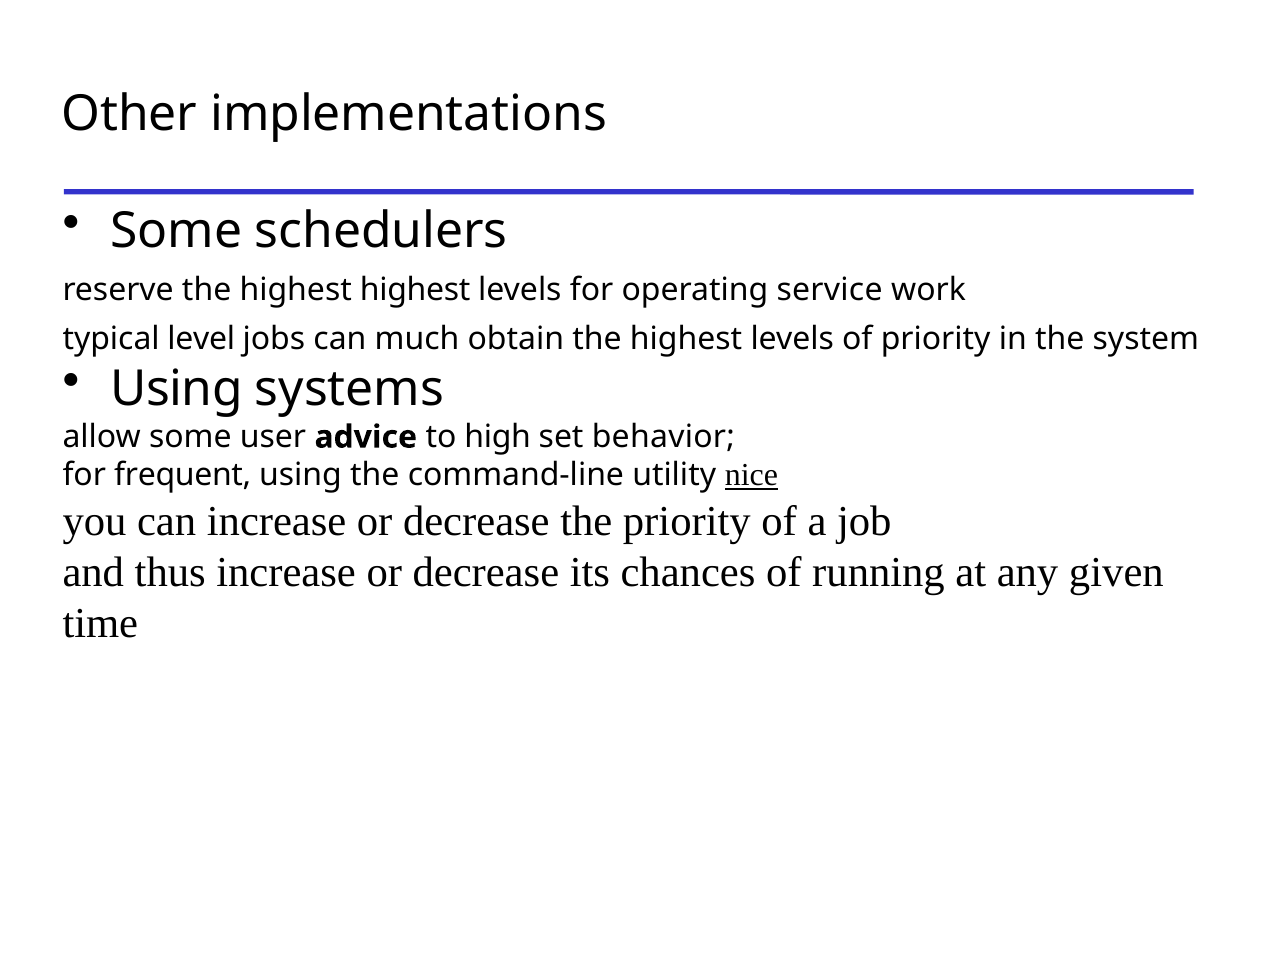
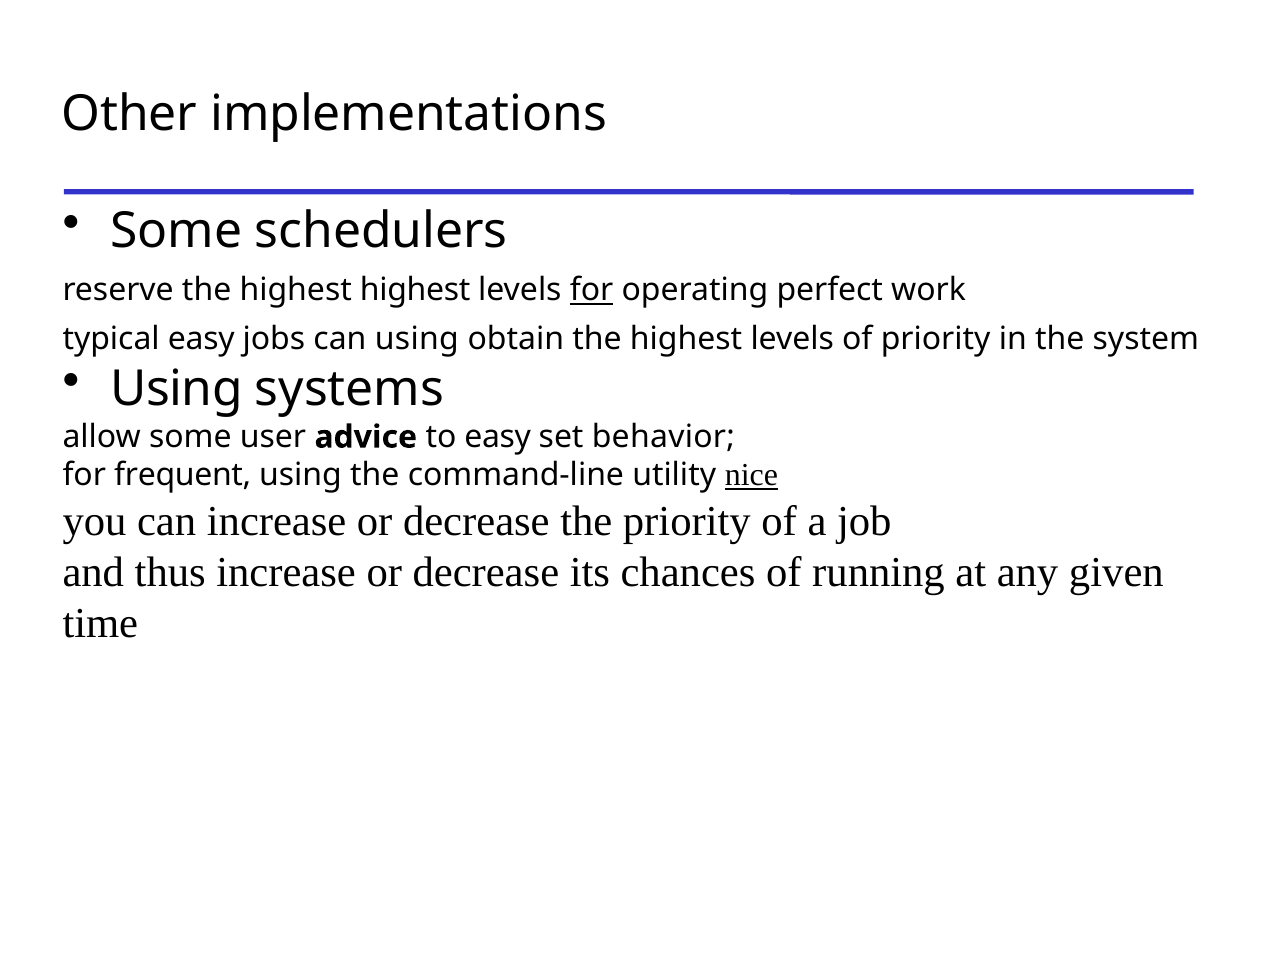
for underline: none -> present (592, 290)
service: service -> perfect (830, 290)
typical level: level -> easy (201, 339)
can much: much -> using (417, 339)
to high: high -> easy (498, 437)
